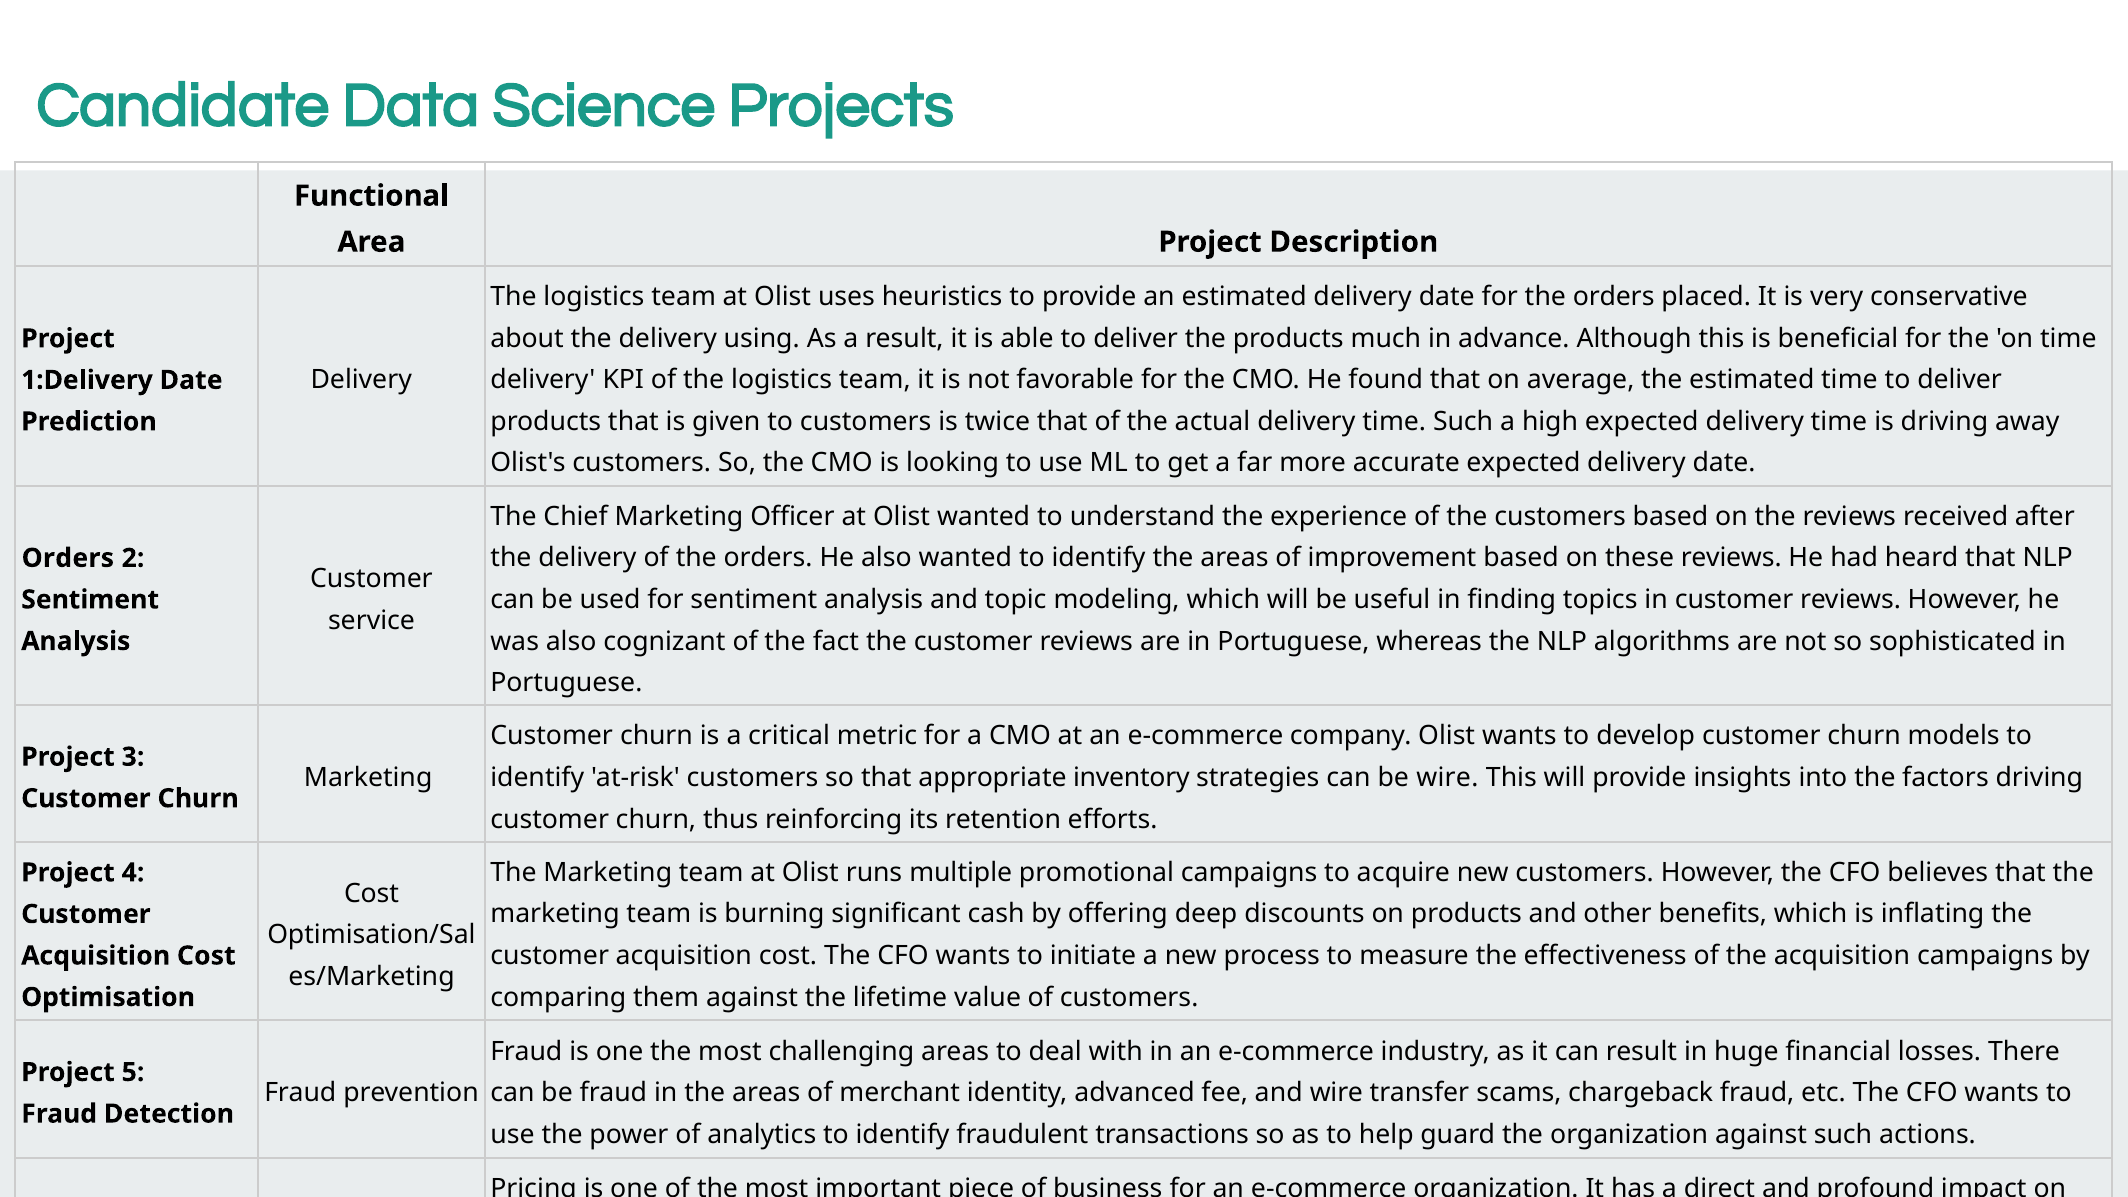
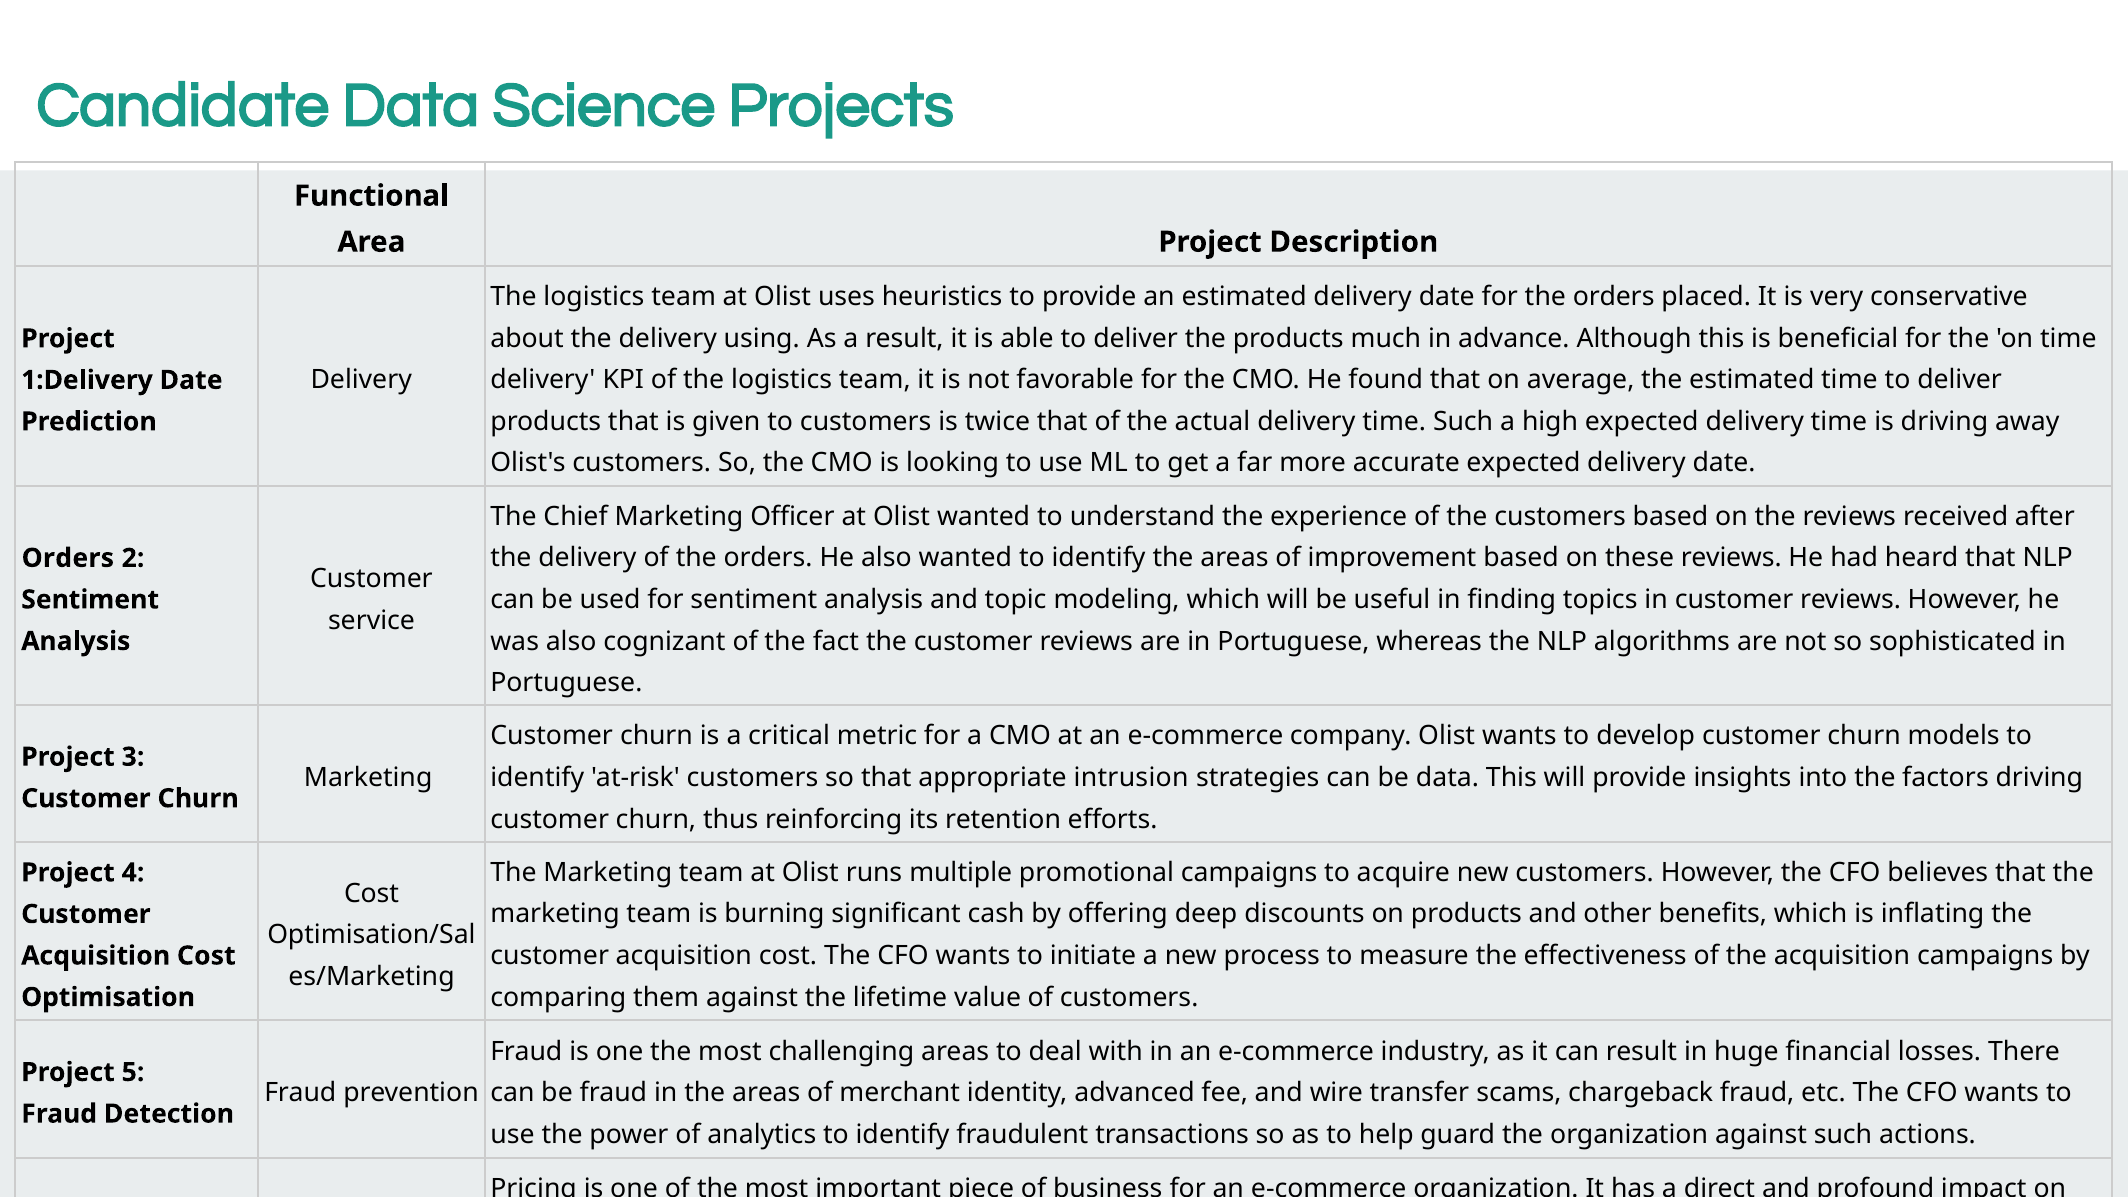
inventory: inventory -> intrusion (1131, 778)
be wire: wire -> data (1447, 778)
